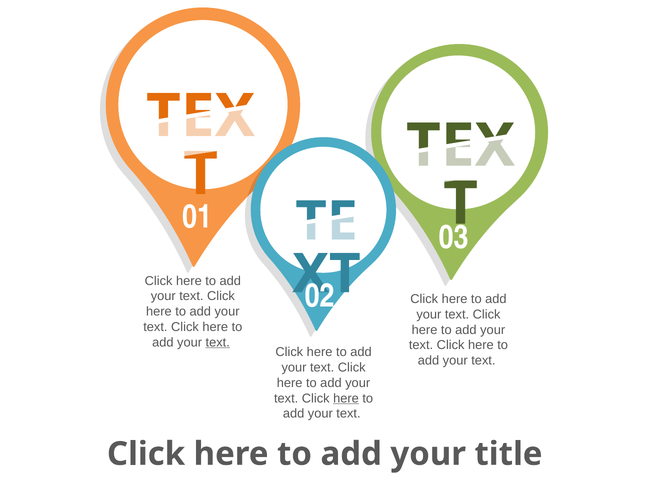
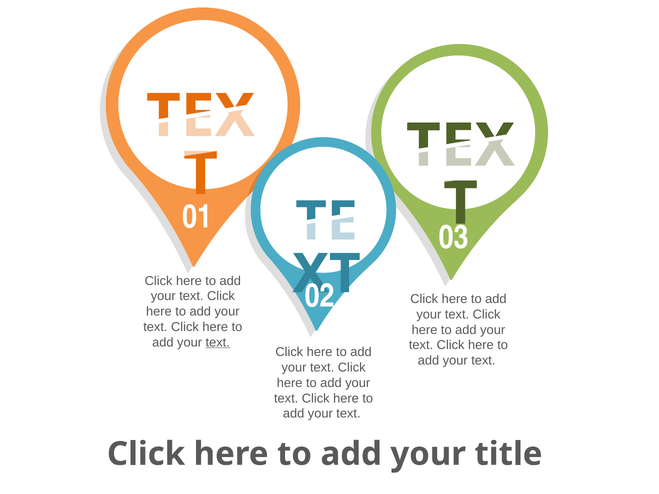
here underline: present -> none (346, 399)
